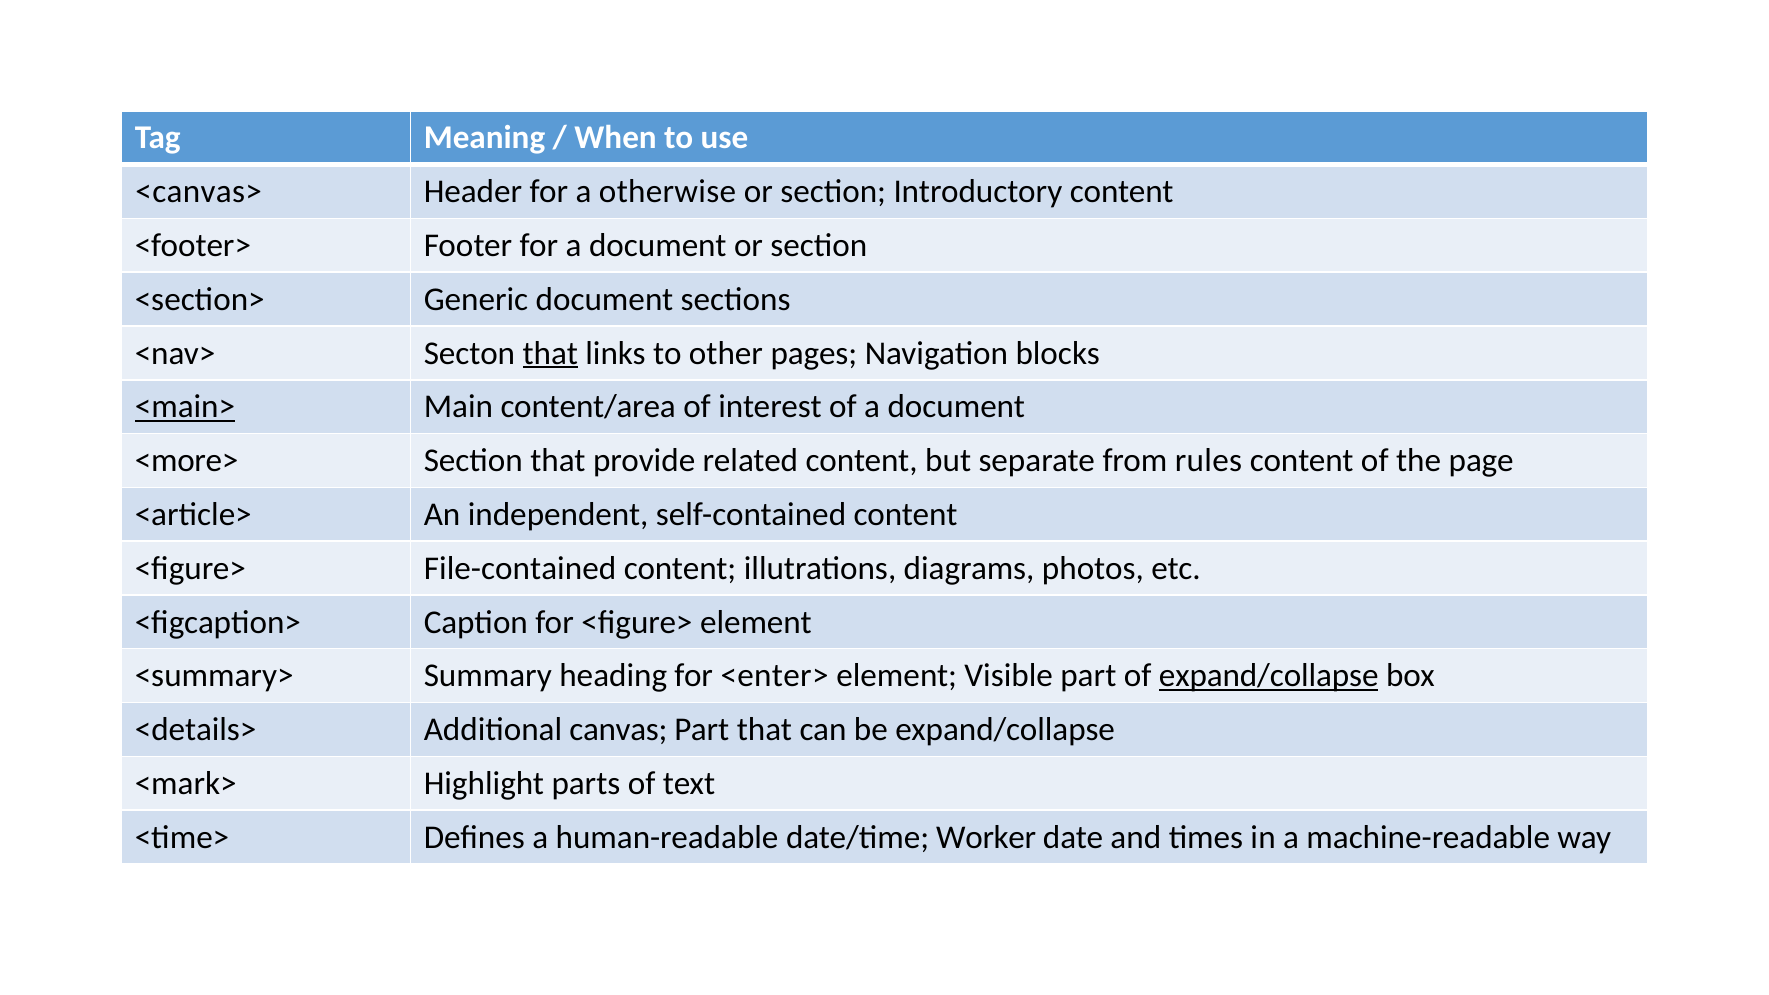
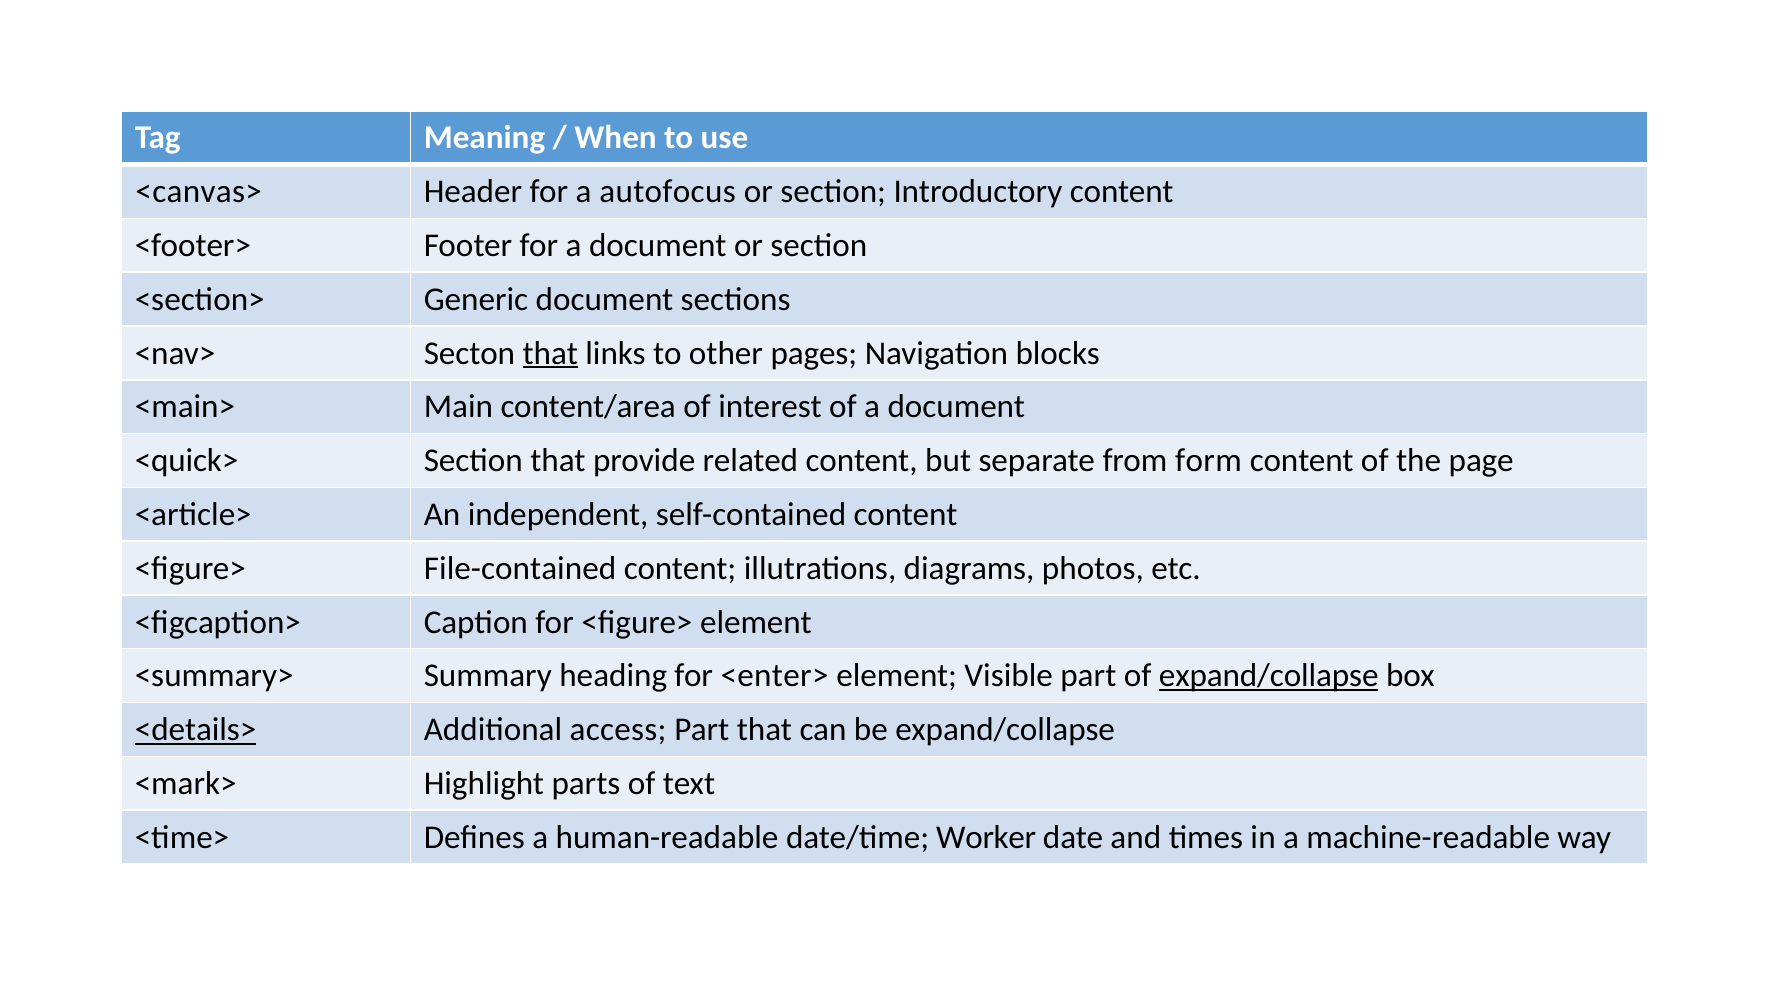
otherwise: otherwise -> autofocus (668, 192)
<main> underline: present -> none (185, 407)
<more>: <more> -> <quick> (187, 461)
rules: rules -> form (1208, 461)
<details> underline: none -> present (196, 730)
canvas: canvas -> access (618, 730)
